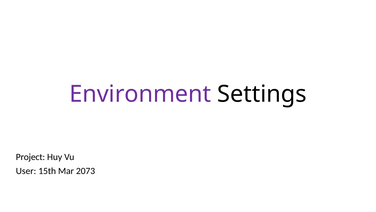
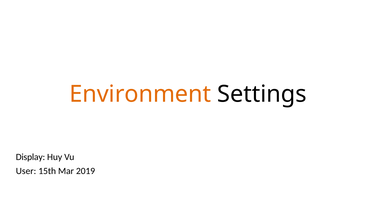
Environment colour: purple -> orange (140, 94)
Project: Project -> Display (30, 157)
2073: 2073 -> 2019 (86, 171)
